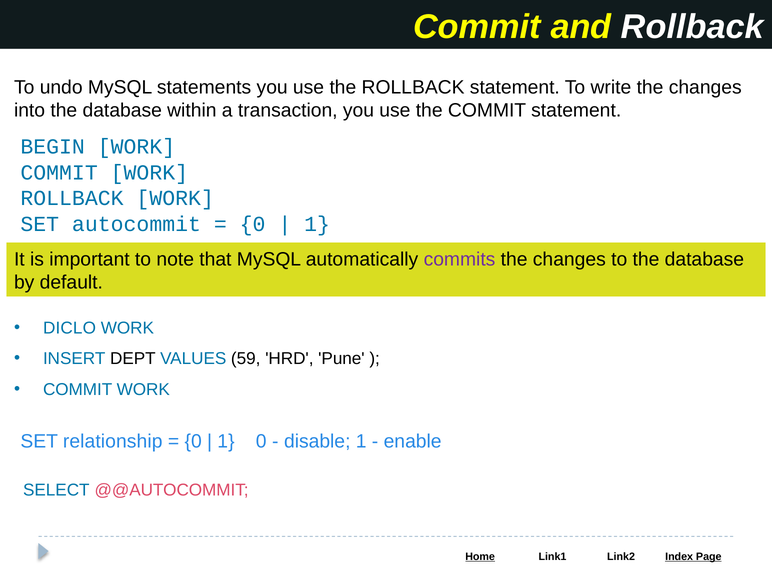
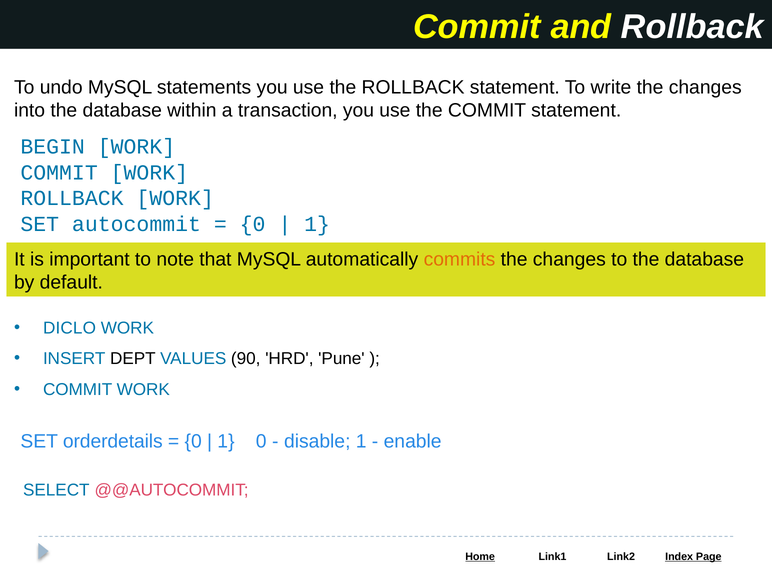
commits colour: purple -> orange (460, 259)
59: 59 -> 90 (246, 359)
relationship: relationship -> orderdetails (113, 441)
